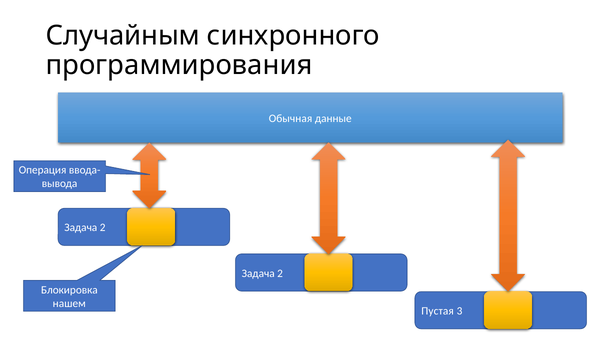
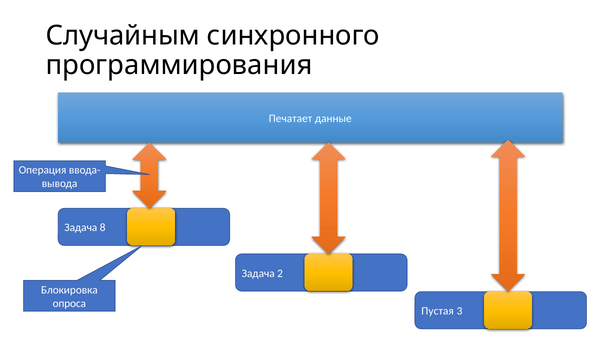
Обычная: Обычная -> Печатает (290, 118)
2: 2 -> 8 (103, 227)
нашем: нашем -> опроса (69, 303)
